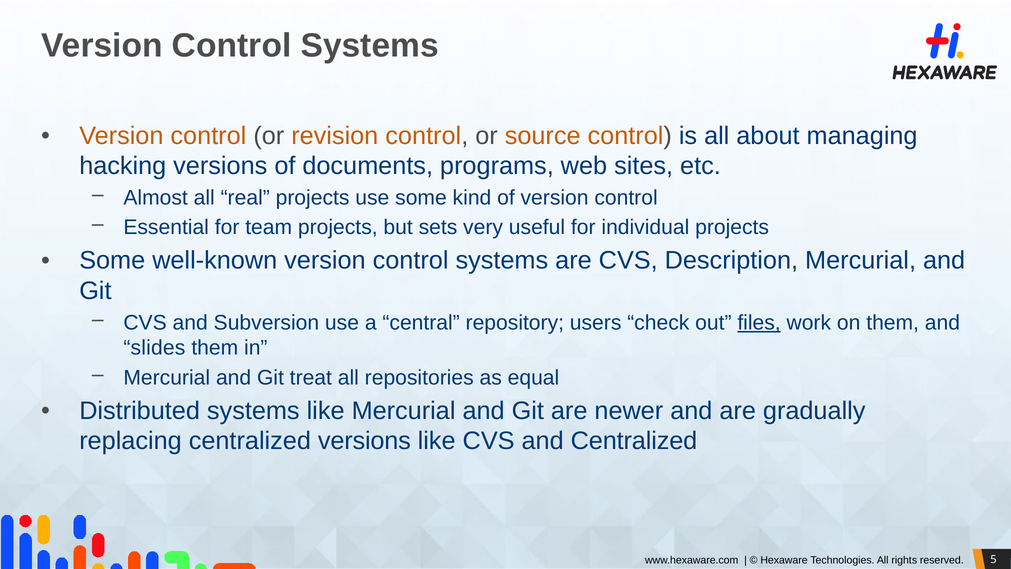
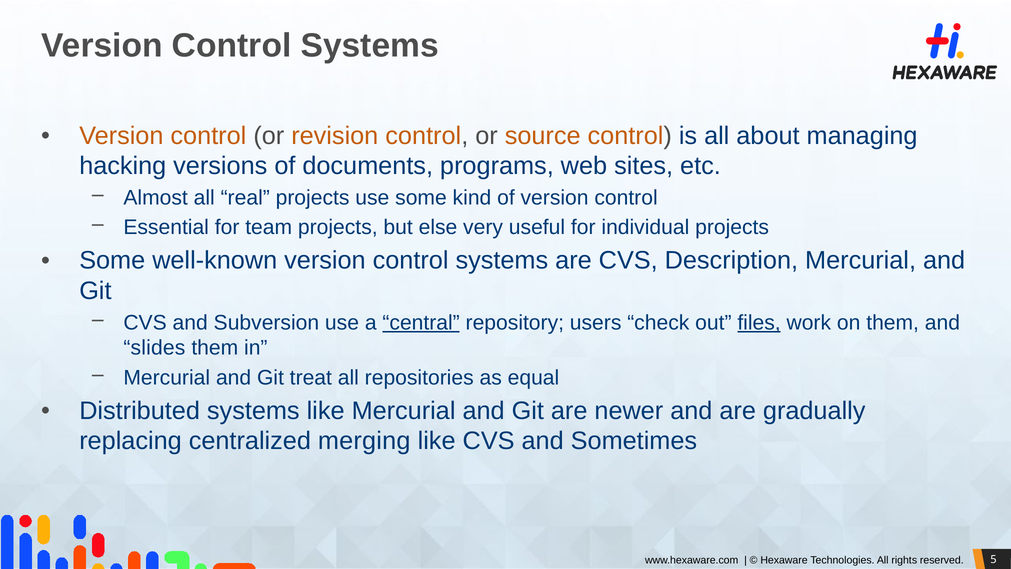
sets: sets -> else (438, 227)
central underline: none -> present (421, 322)
centralized versions: versions -> merging (364, 441)
and Centralized: Centralized -> Sometimes (634, 441)
